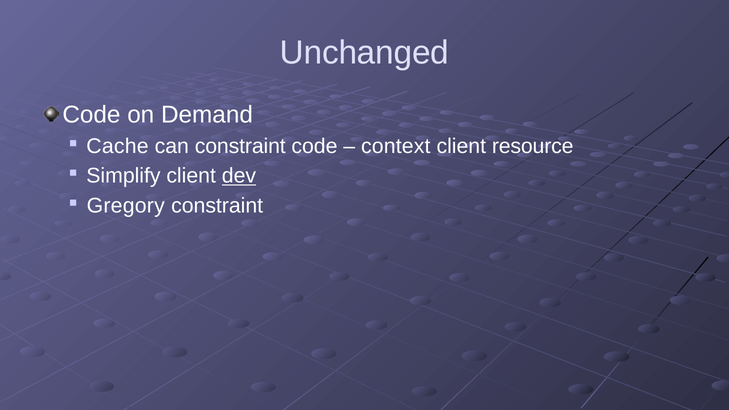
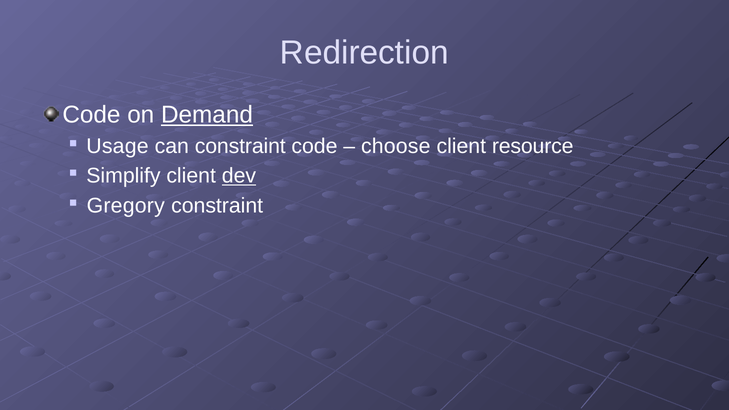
Unchanged: Unchanged -> Redirection (364, 53)
Demand underline: none -> present (207, 115)
Cache: Cache -> Usage (117, 146)
context: context -> choose (396, 146)
